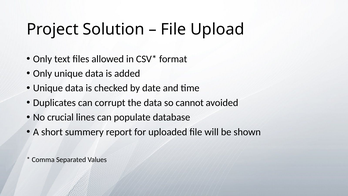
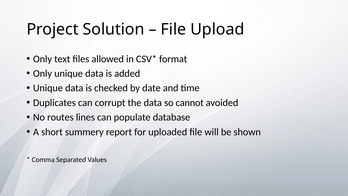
crucial: crucial -> routes (60, 117)
